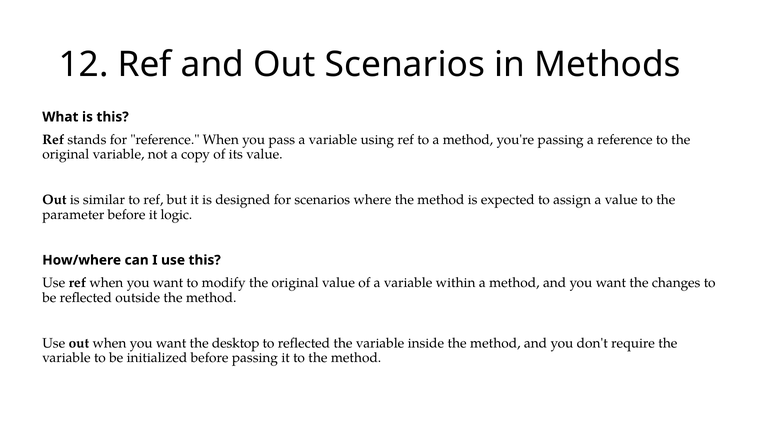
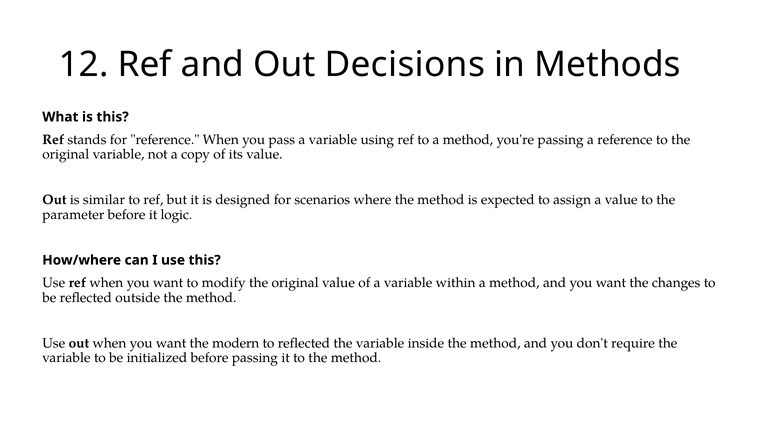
Out Scenarios: Scenarios -> Decisions (405, 65)
desktop: desktop -> modern (236, 343)
